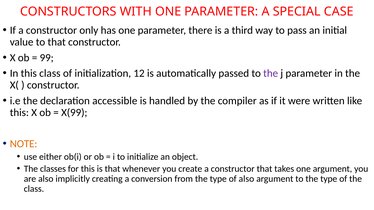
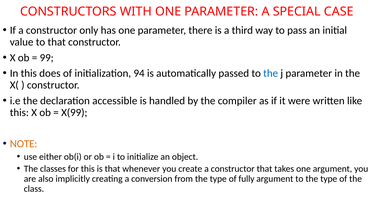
this class: class -> does (50, 73)
12: 12 -> 94 (139, 73)
the colour: purple -> blue (271, 73)
of also: also -> fully (246, 179)
